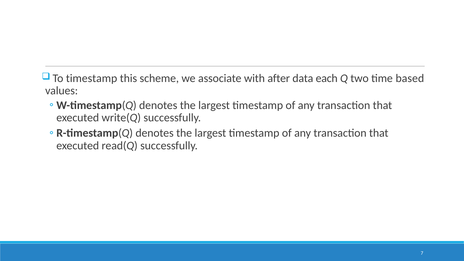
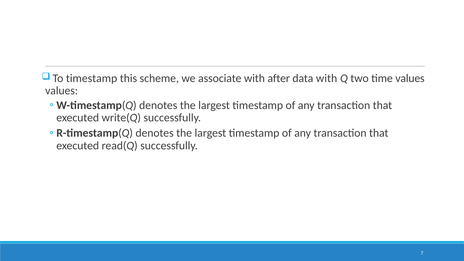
data each: each -> with (327, 78)
time based: based -> values (410, 78)
